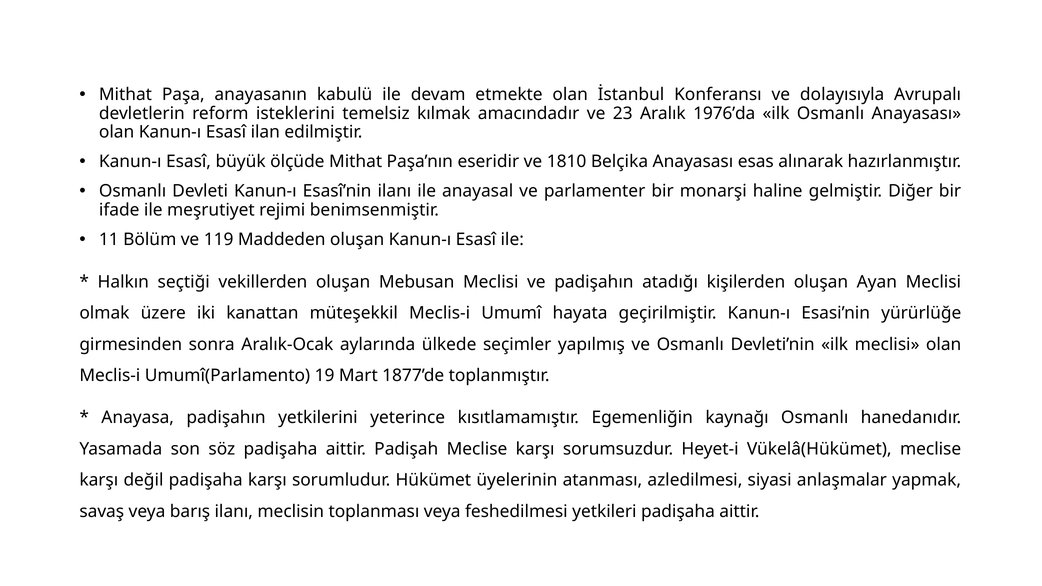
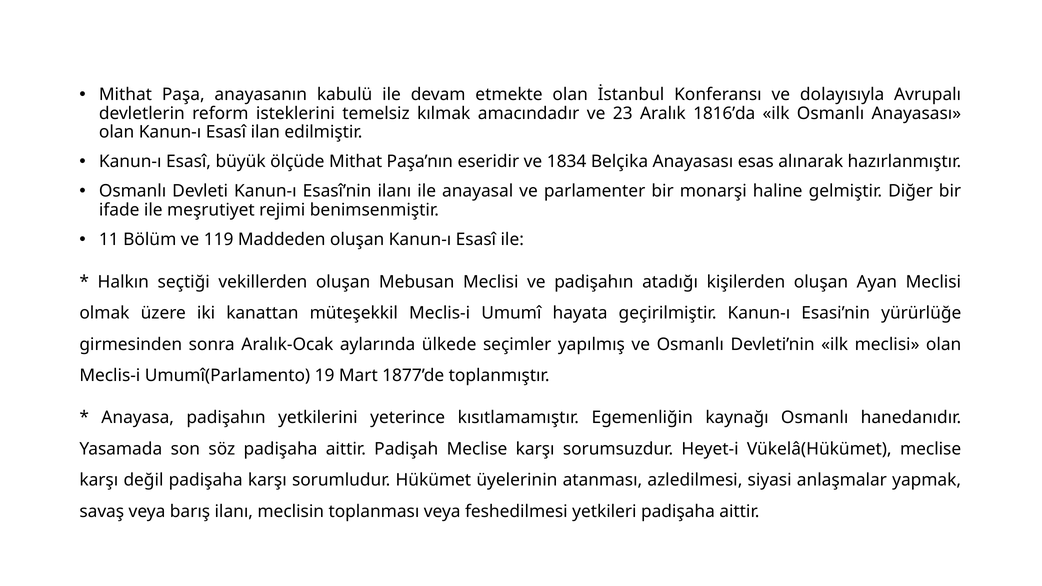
1976’da: 1976’da -> 1816’da (724, 113)
1810: 1810 -> 1834 (567, 162)
